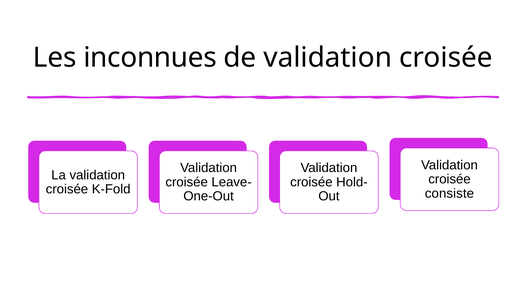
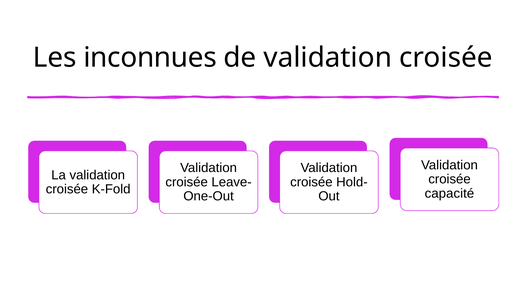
consiste: consiste -> capacité (449, 193)
